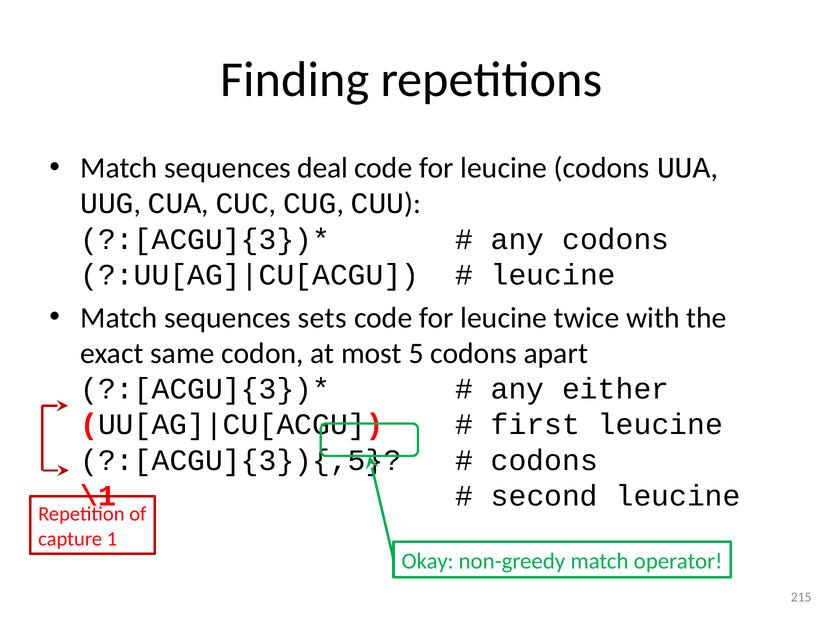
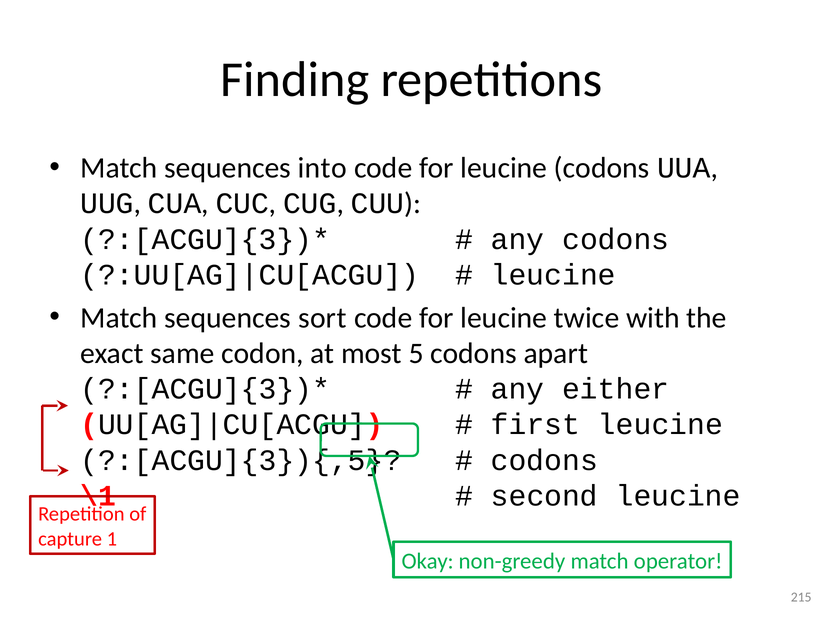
deal: deal -> into (322, 168)
sets: sets -> sort (322, 318)
